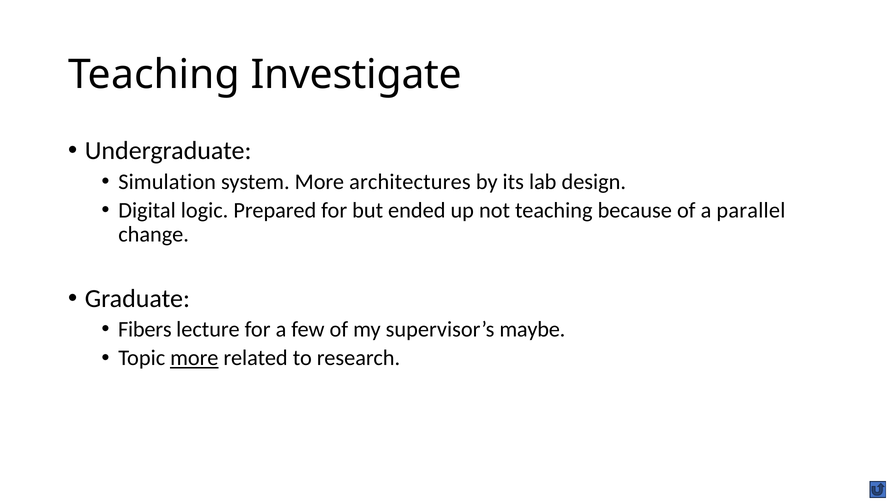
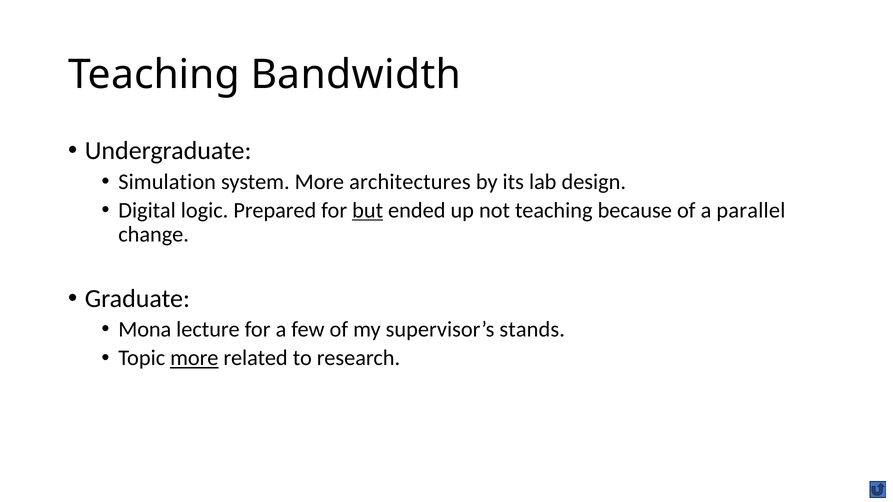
Investigate: Investigate -> Bandwidth (356, 75)
but underline: none -> present (368, 211)
Fibers: Fibers -> Mona (145, 330)
maybe: maybe -> stands (532, 330)
